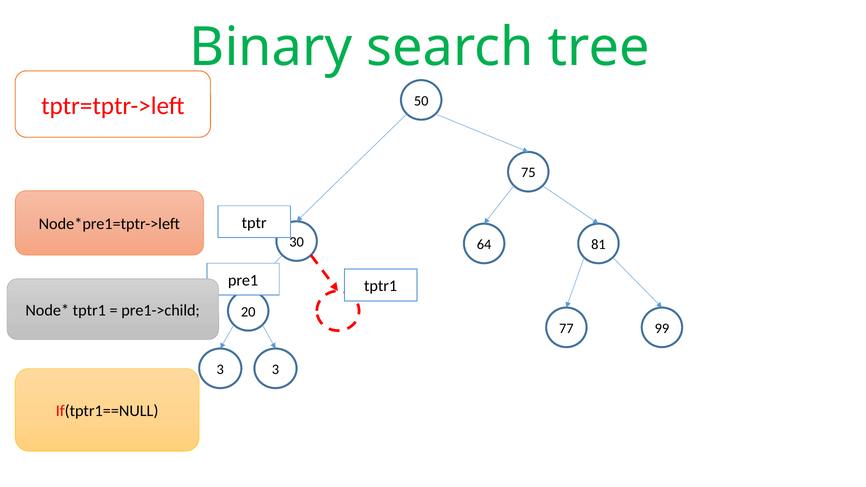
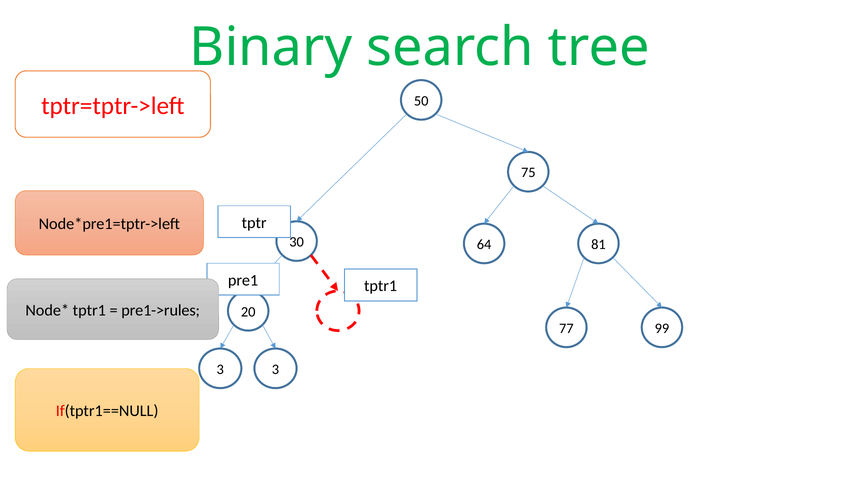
pre1->child: pre1->child -> pre1->rules (161, 310)
